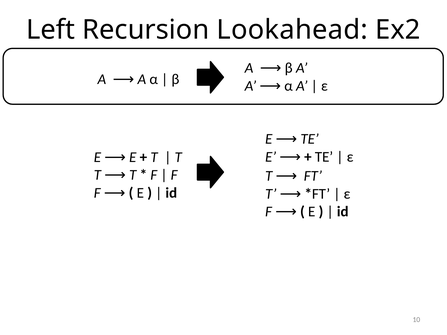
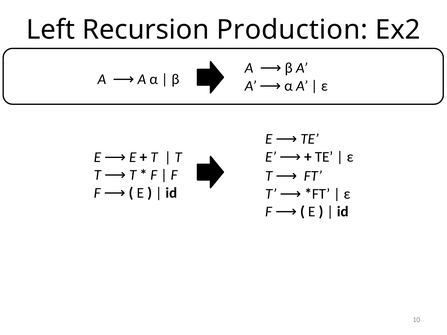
Lookahead: Lookahead -> Production (292, 30)
